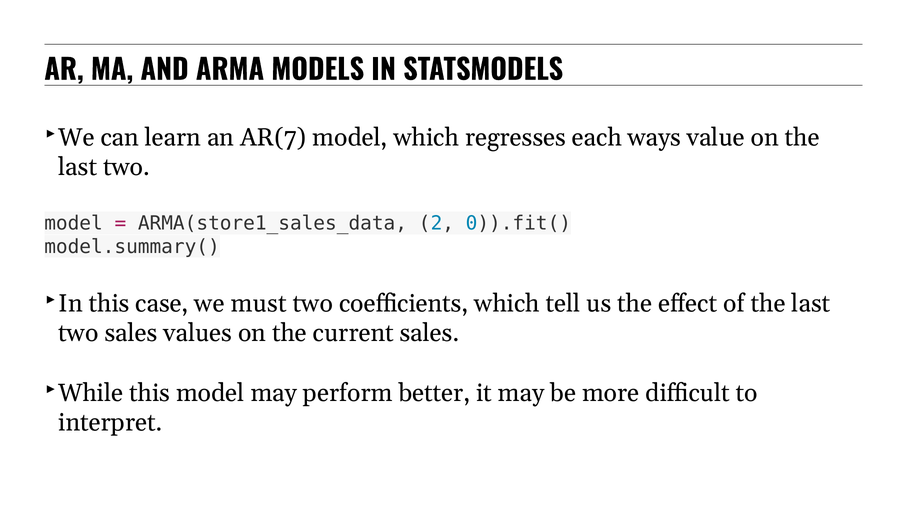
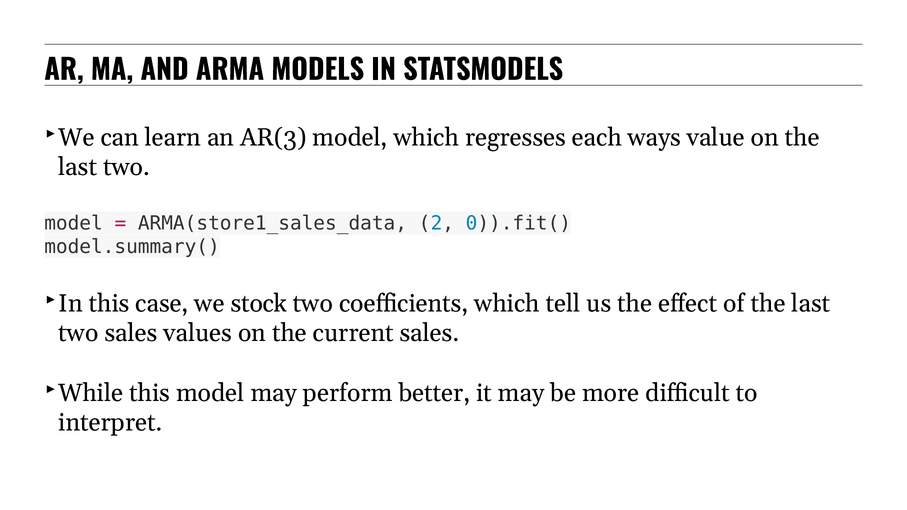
AR(7: AR(7 -> AR(3 (273, 137)
must: must -> stock (259, 303)
